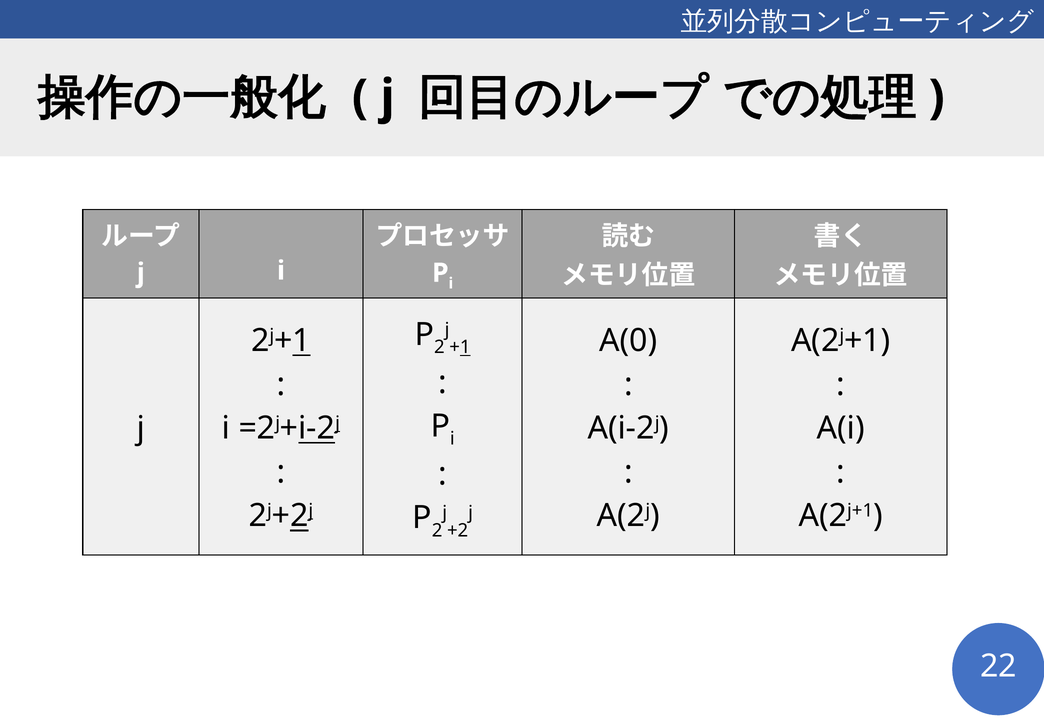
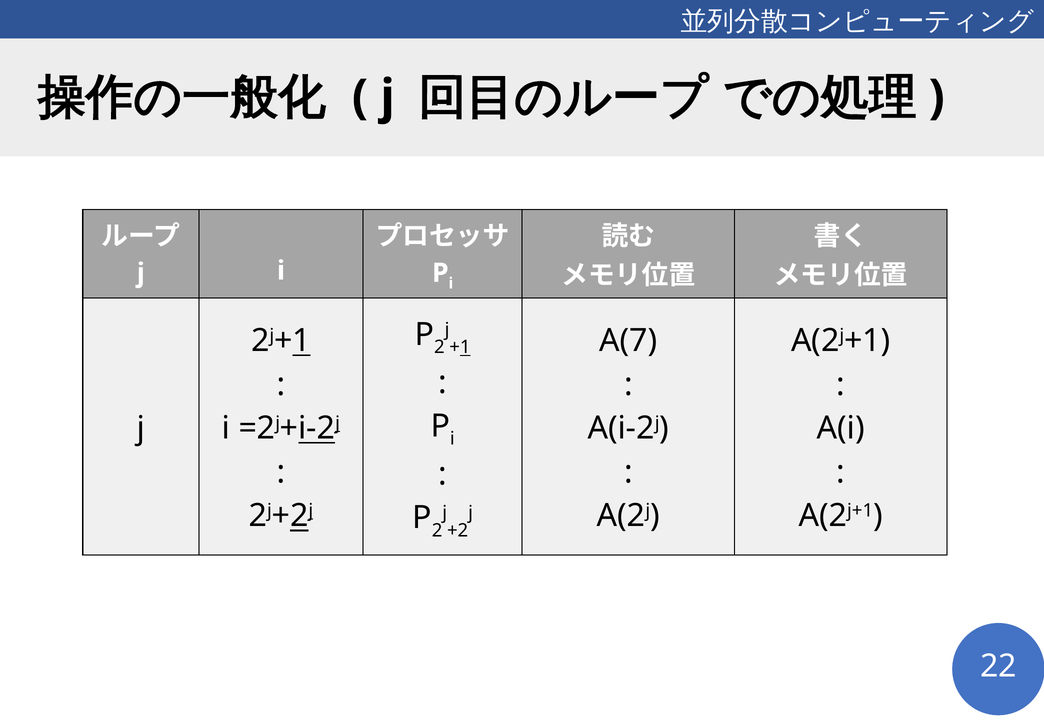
A(0: A(0 -> A(7 (628, 341)
